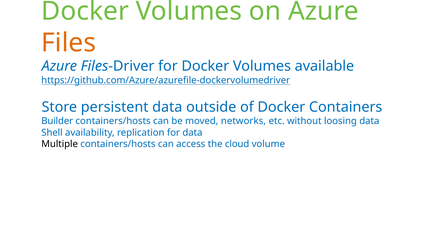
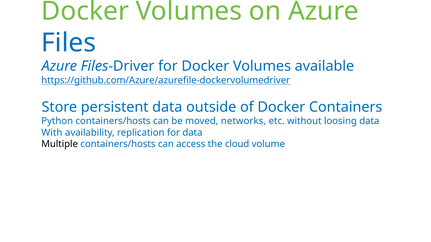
Files colour: orange -> blue (69, 43)
Builder: Builder -> Python (57, 121)
Shell: Shell -> With (52, 133)
